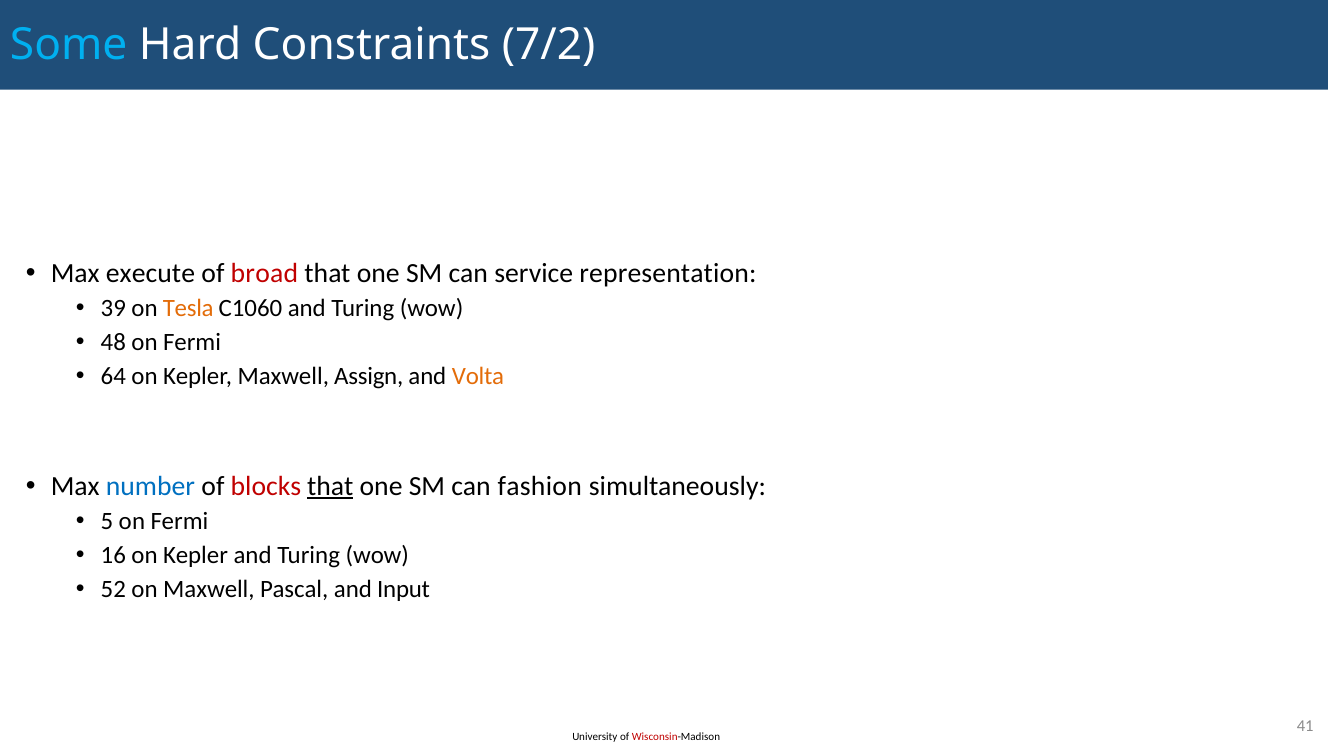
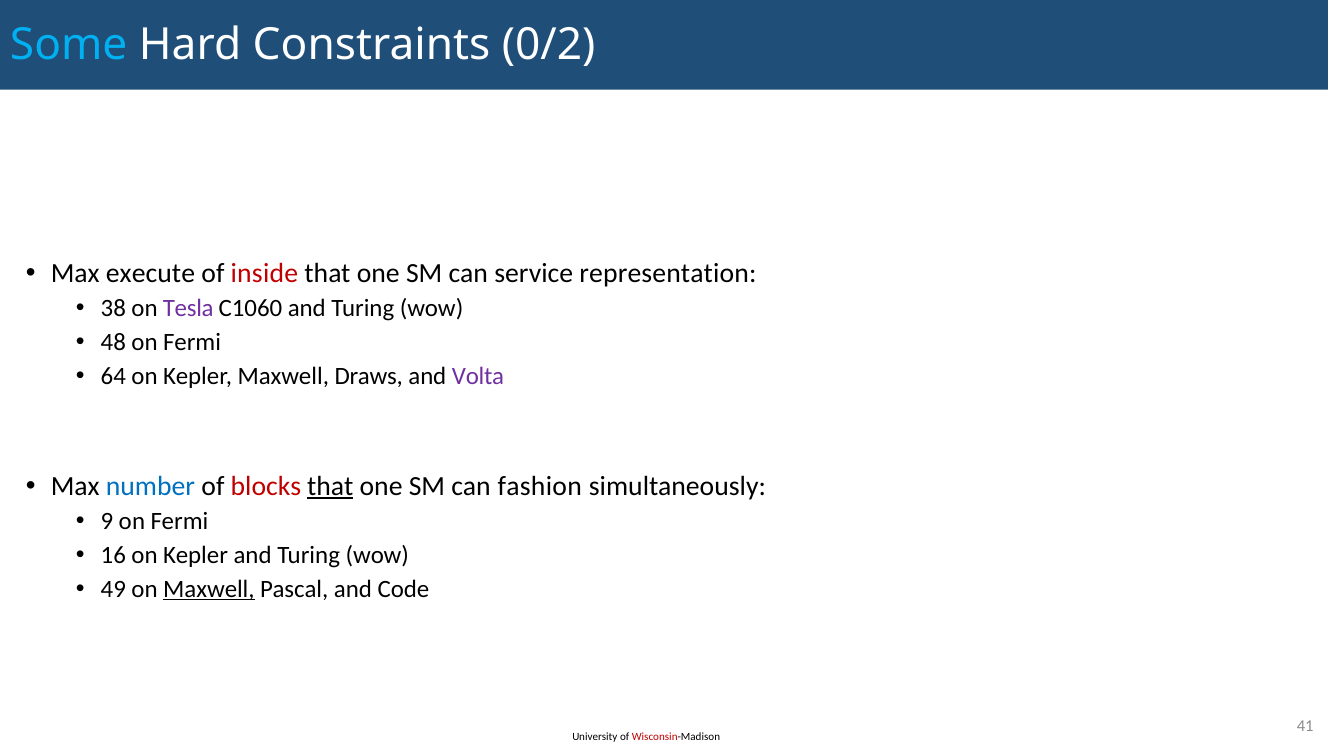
7/2: 7/2 -> 0/2 (549, 45)
broad: broad -> inside (264, 273)
39: 39 -> 38 (113, 309)
Tesla colour: orange -> purple (188, 309)
Assign: Assign -> Draws (369, 376)
Volta colour: orange -> purple (478, 376)
5: 5 -> 9 (107, 521)
52: 52 -> 49 (113, 589)
Maxwell underline: none -> present (209, 589)
Input: Input -> Code (403, 589)
